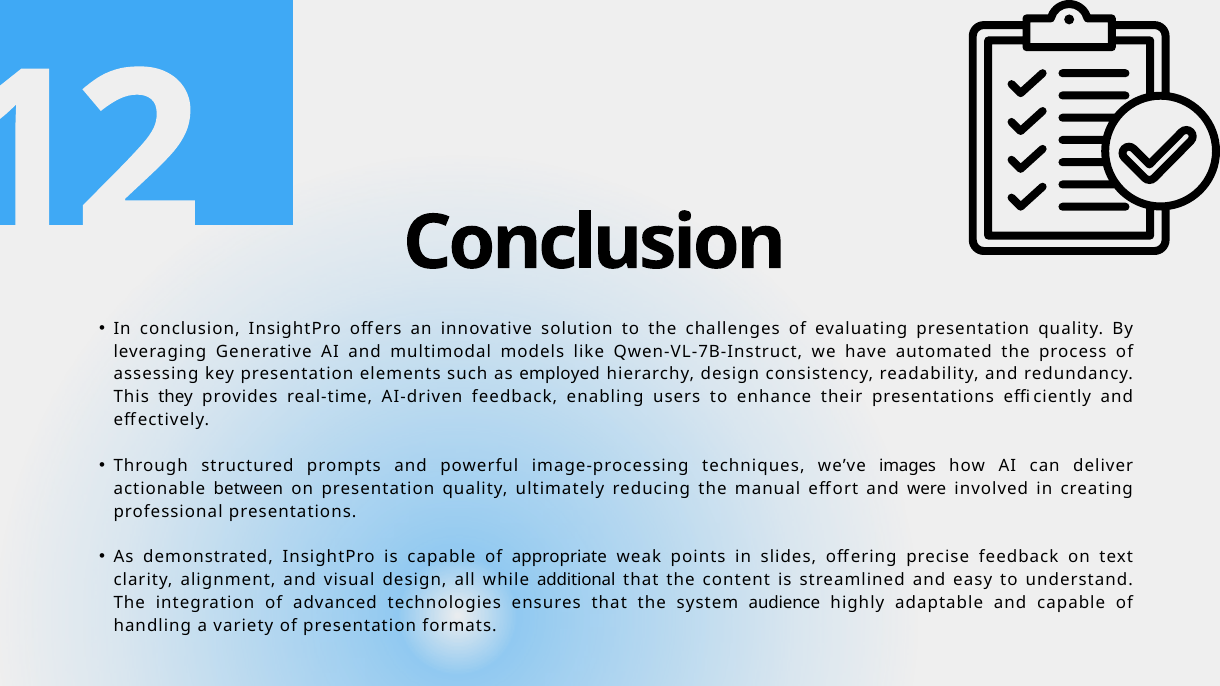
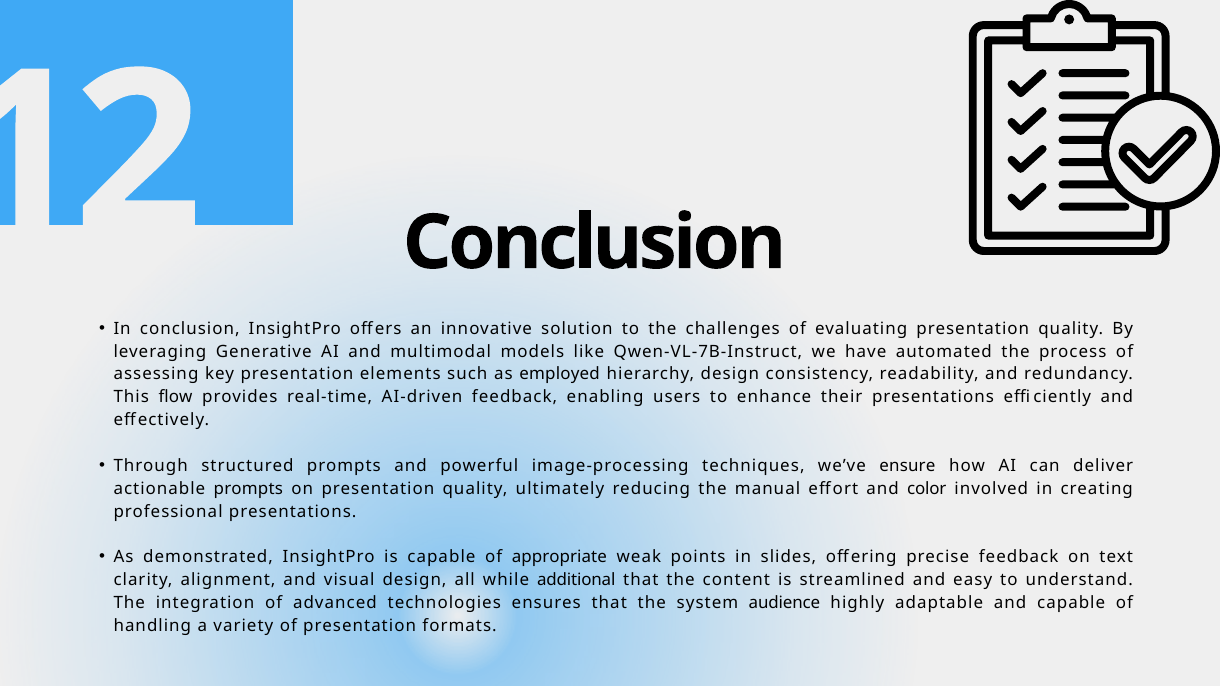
they: they -> flow (176, 397)
images: images -> ensure (907, 466)
actionable between: between -> prompts (248, 489)
were: were -> color (927, 489)
